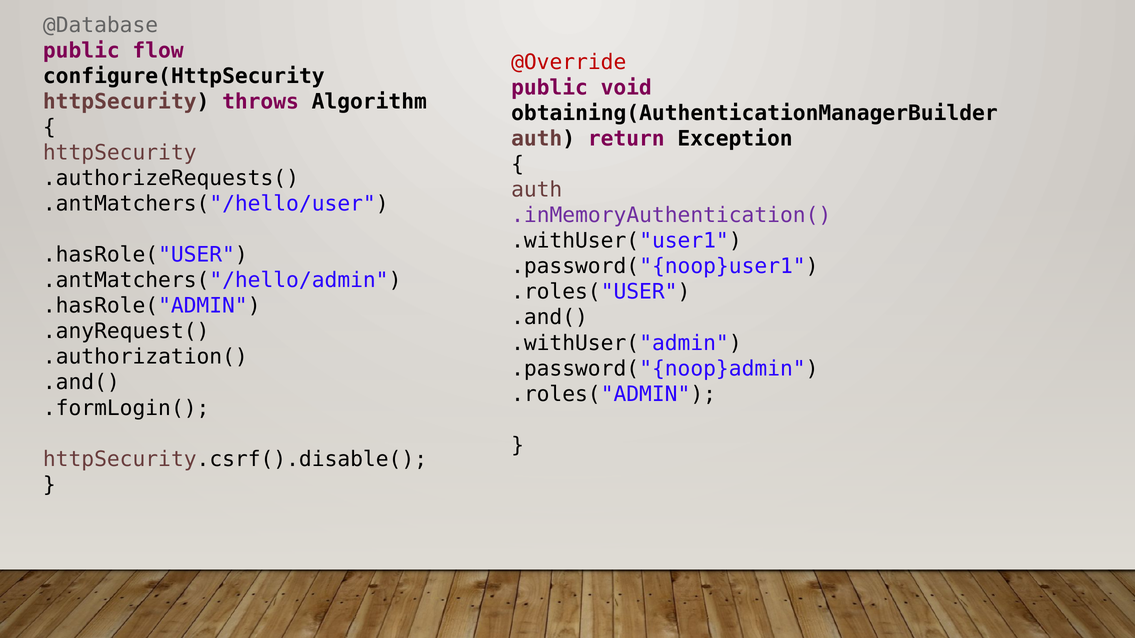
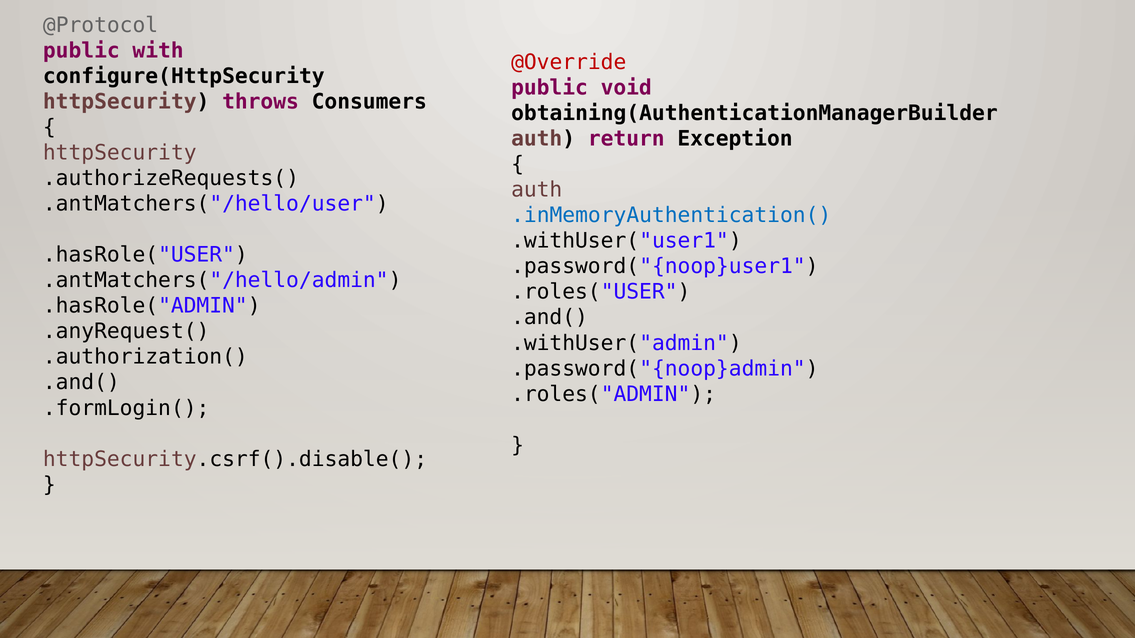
@Database: @Database -> @Protocol (101, 25)
flow: flow -> with (158, 51)
Algorithm: Algorithm -> Consumers (369, 102)
.inMemoryAuthentication( colour: purple -> blue (671, 216)
